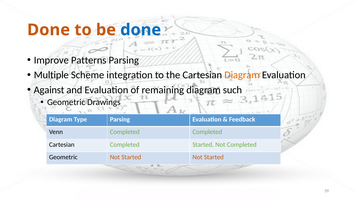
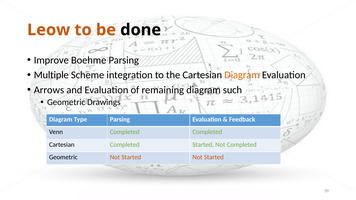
Done: Done -> Leow (49, 30)
done colour: blue -> black (141, 30)
Patterns: Patterns -> Boehme (89, 60)
Against: Against -> Arrows (49, 90)
